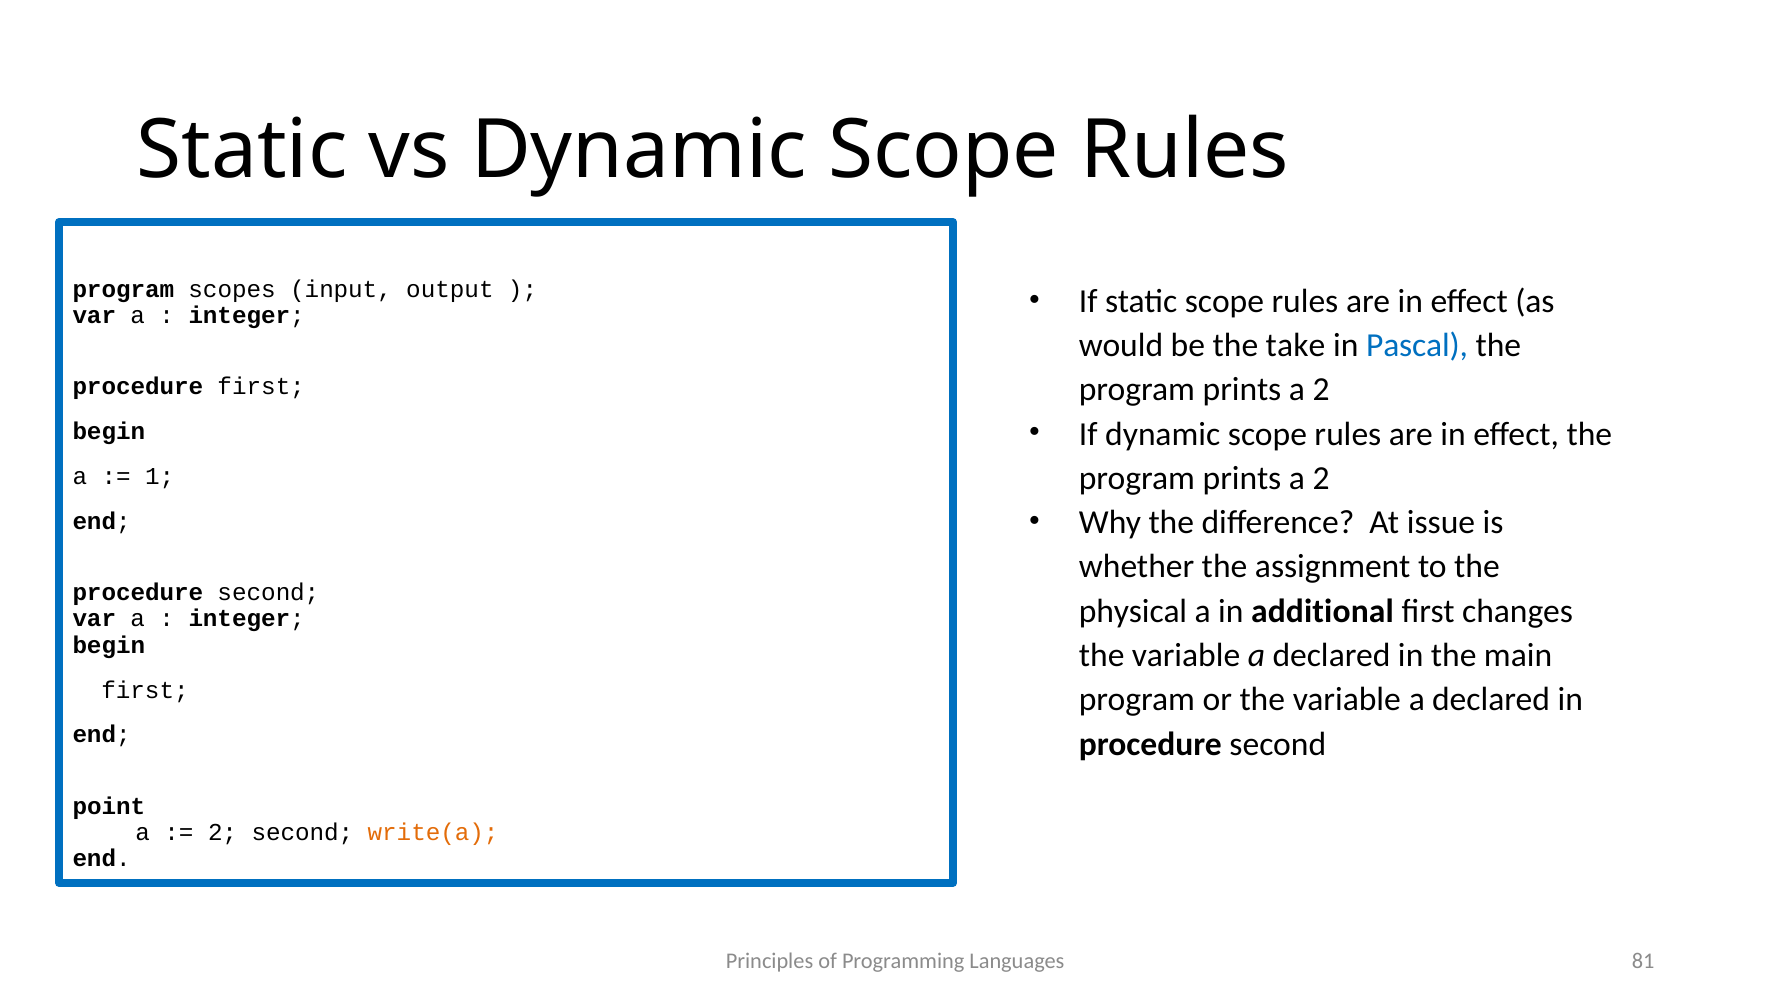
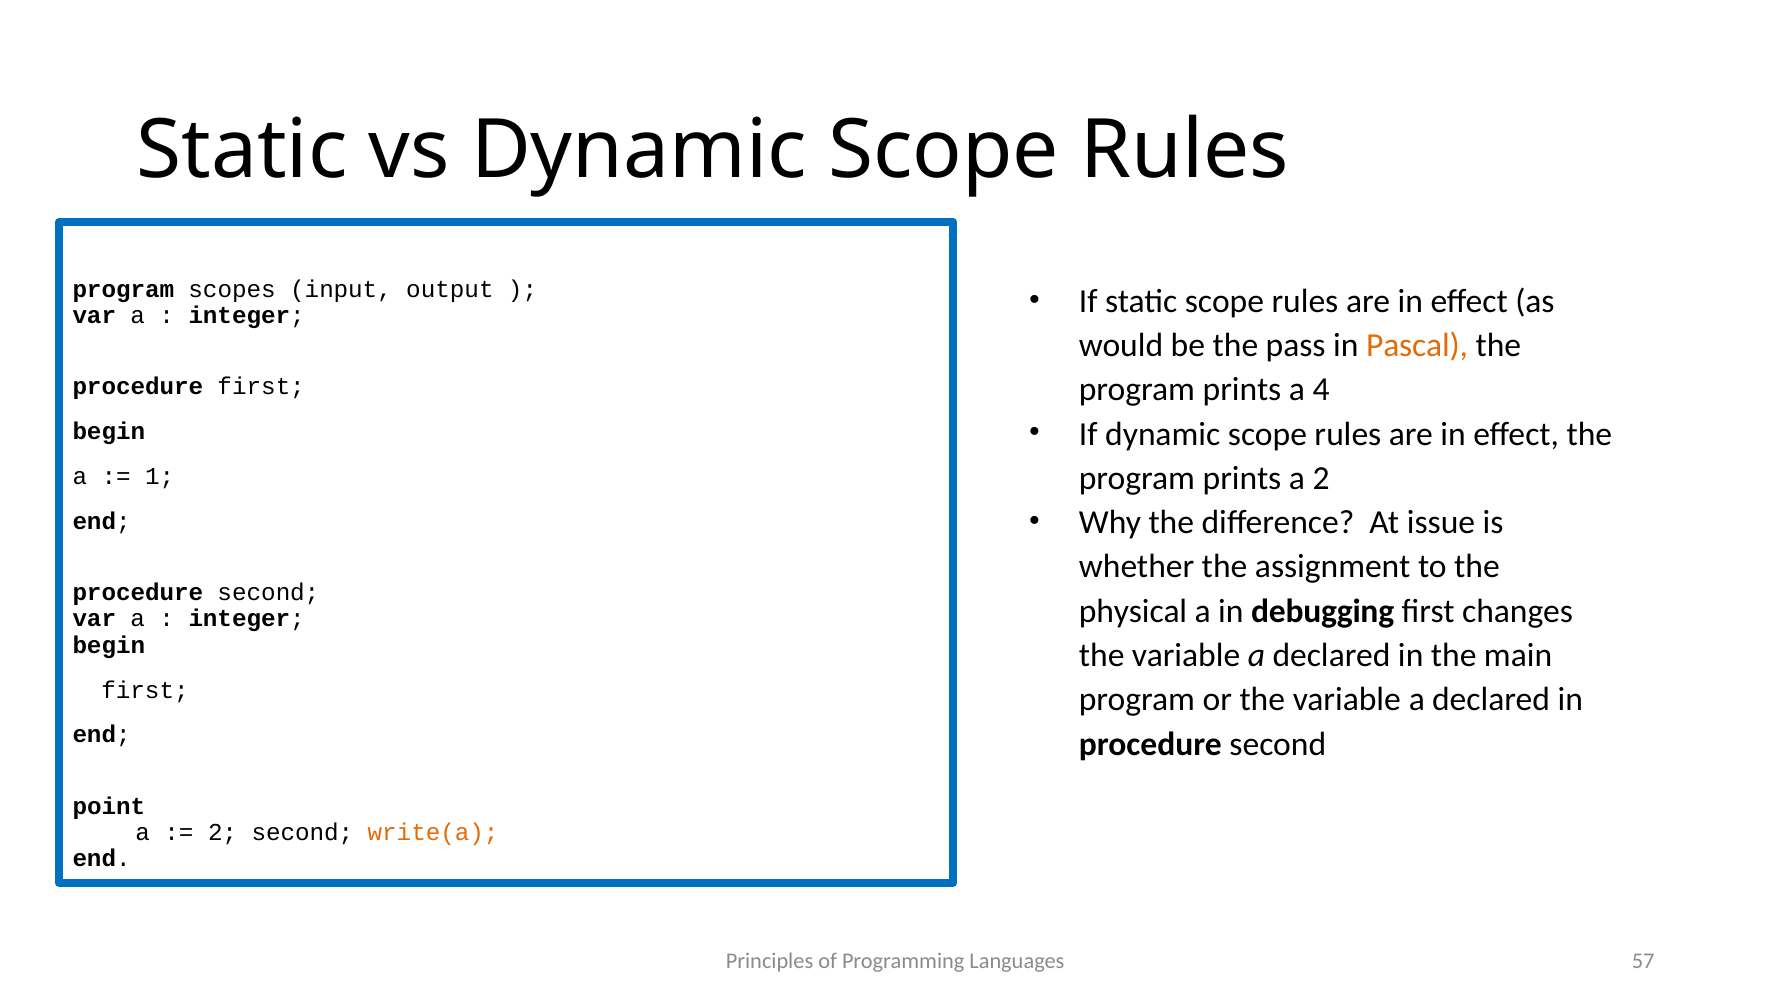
take: take -> pass (1296, 346)
Pascal colour: blue -> orange (1417, 346)
2: 2 -> 4 (1321, 390)
additional: additional -> debugging (1323, 611)
81: 81 -> 57 (1643, 962)
